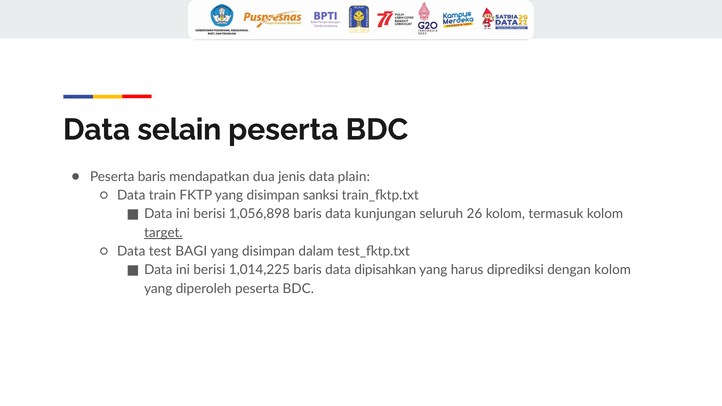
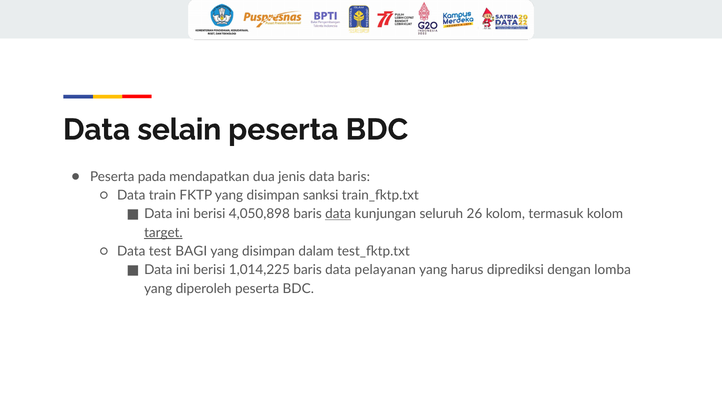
Peserta baris: baris -> pada (152, 177)
data plain: plain -> baris (354, 177)
1,056,898: 1,056,898 -> 4,050,898 (259, 214)
data underline: none -> present (338, 214)
dipisahkan: dipisahkan -> pelayanan (385, 270)
dengan kolom: kolom -> lomba (613, 270)
